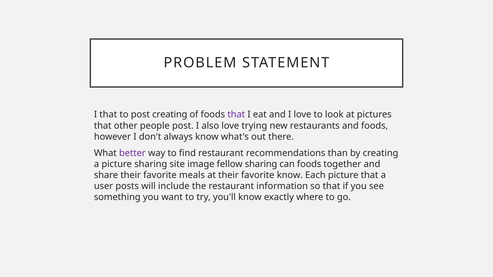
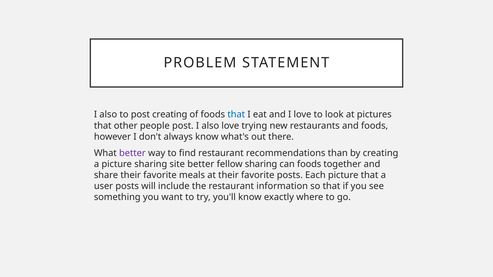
that: that -> also (108, 115)
that colour: purple -> blue (236, 115)
site image: image -> better (201, 164)
favorite know: know -> posts (290, 175)
